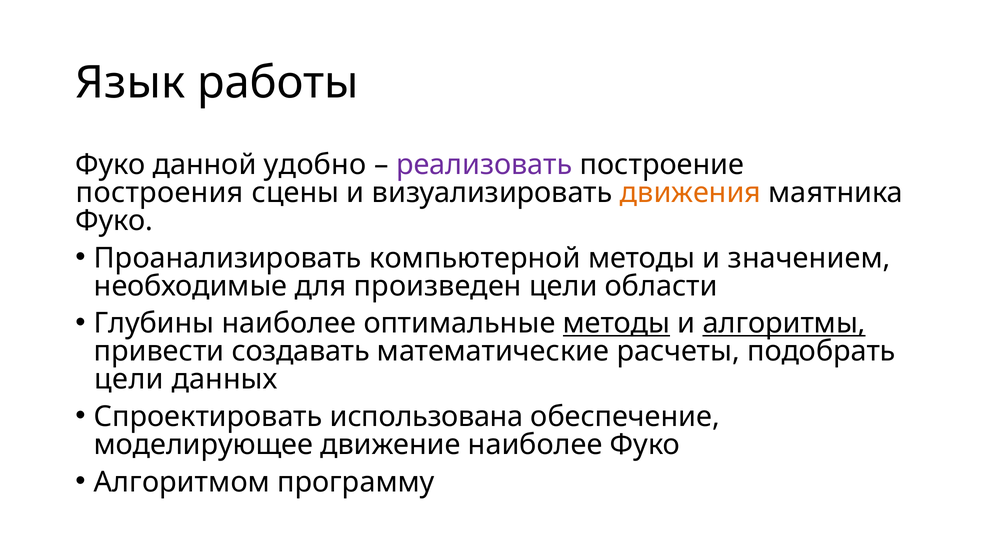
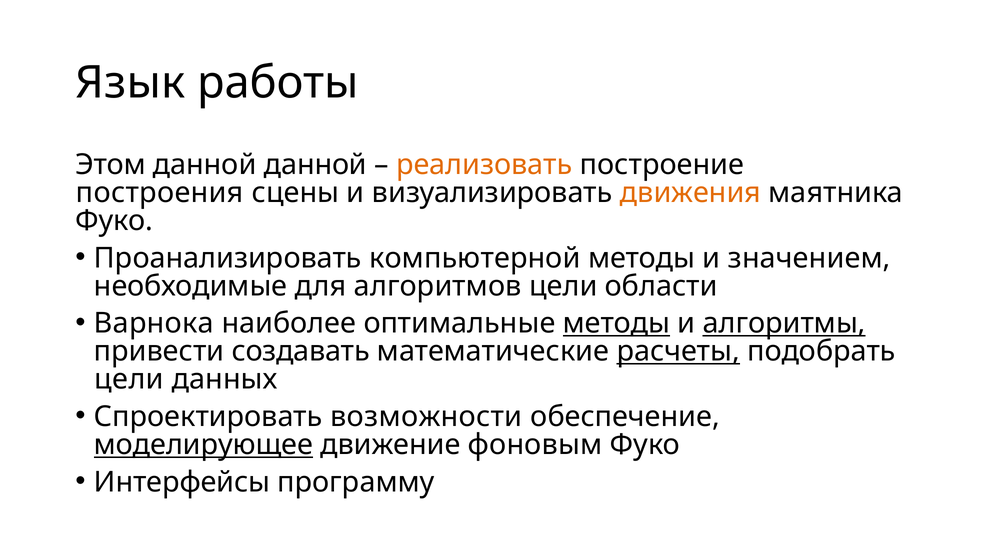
Фуко: Фуко -> Этом (110, 165)
данной удобно: удобно -> данной (315, 165)
реализовать colour: purple -> orange (484, 165)
произведен: произведен -> алгоритмов (438, 286)
Глубины: Глубины -> Варнока (154, 324)
расчеты underline: none -> present (678, 352)
использована: использована -> возможности (426, 417)
моделирующее underline: none -> present (203, 445)
движение наиболее: наиболее -> фоновым (535, 445)
Алгоритмом: Алгоритмом -> Интерфейсы (182, 482)
